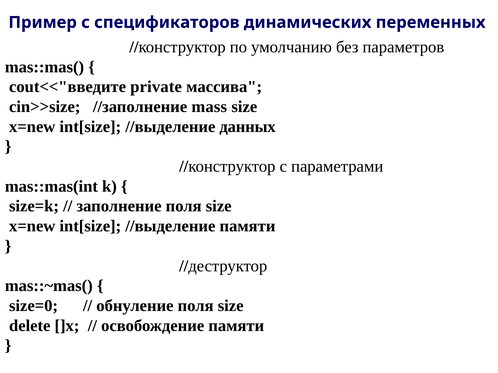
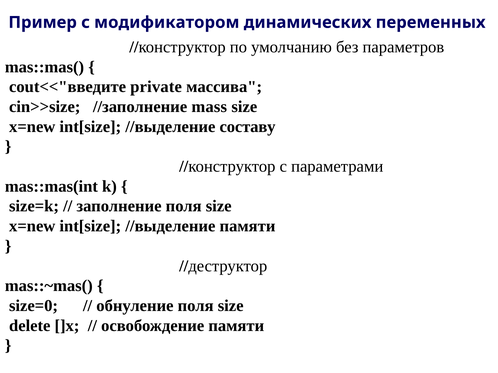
спецификаторов: спецификаторов -> модификатором (167, 22)
данных: данных -> составу (248, 127)
